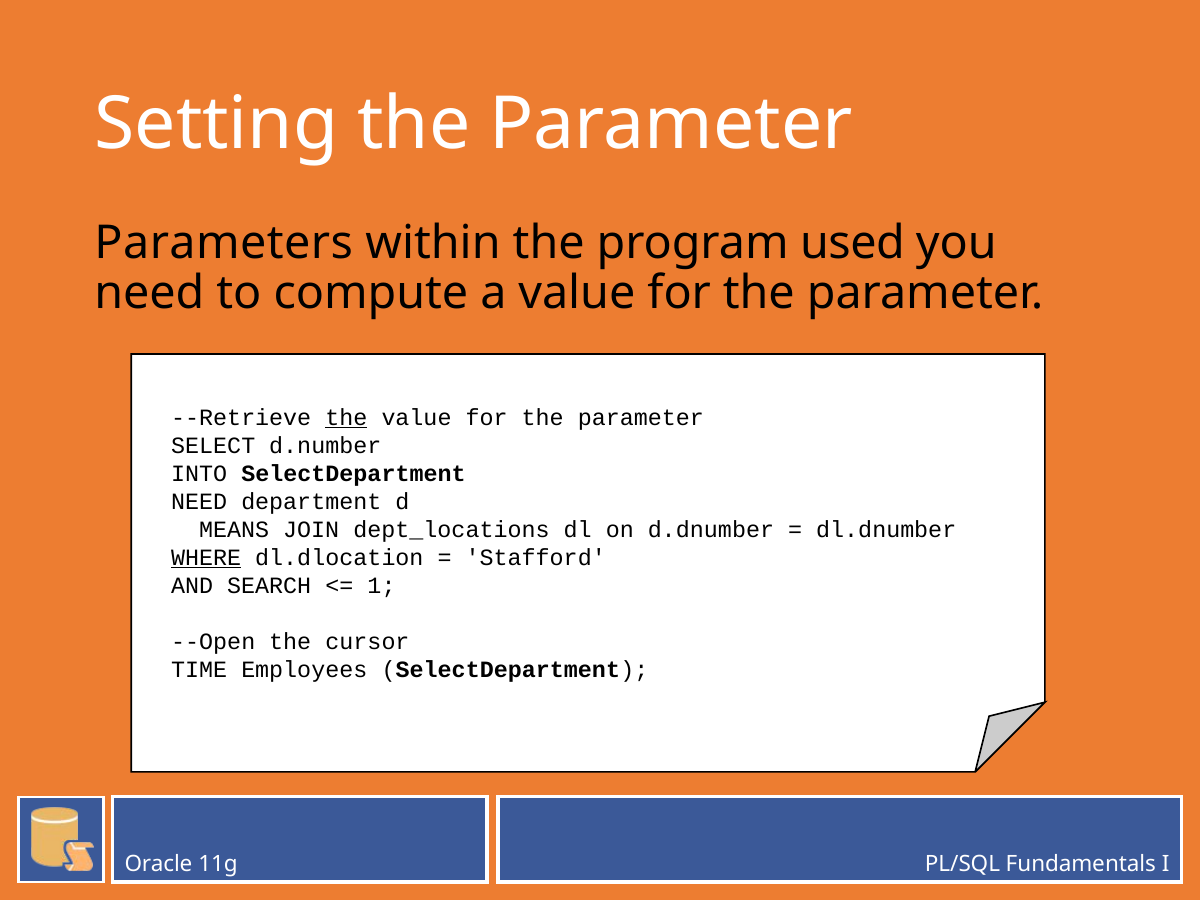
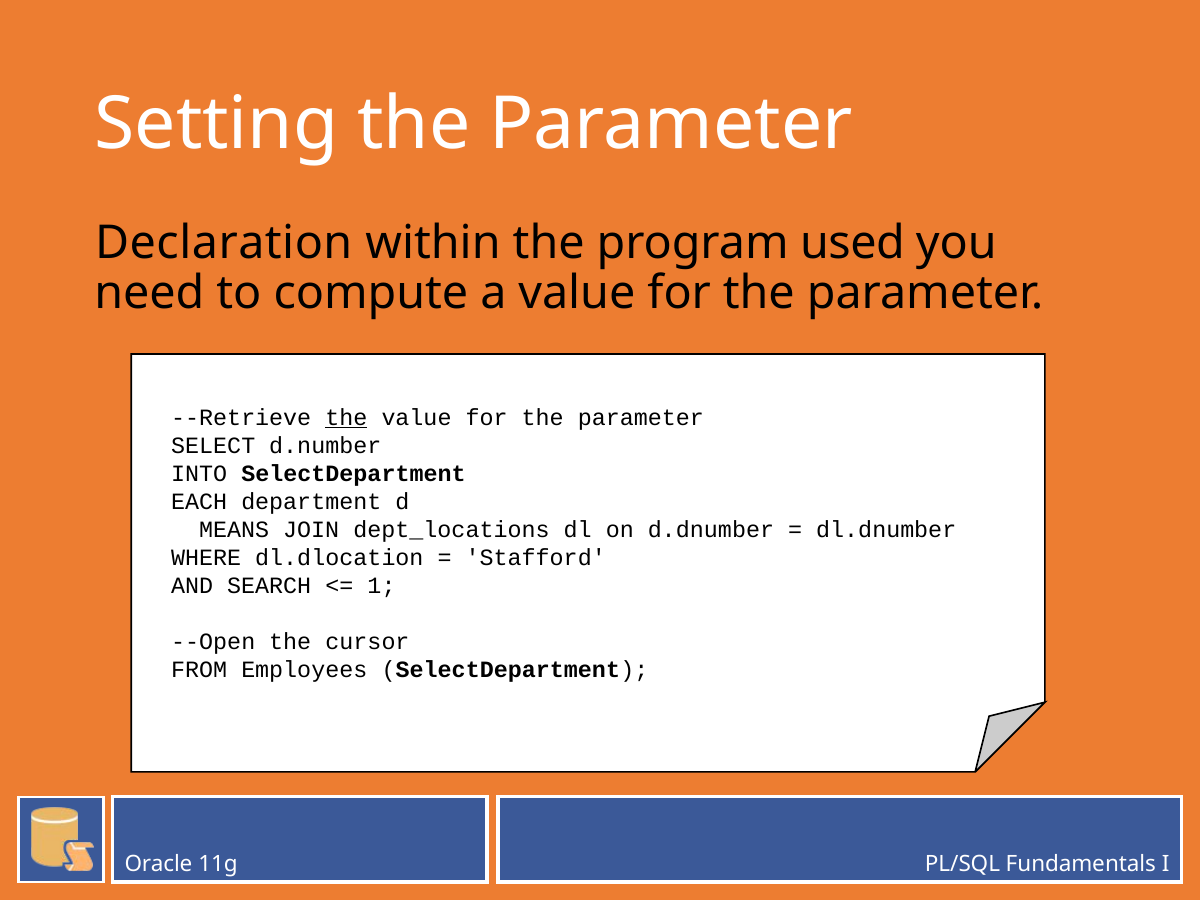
Parameters: Parameters -> Declaration (224, 243)
NEED: NEED -> EACH (199, 502)
WHERE underline: present -> none (206, 558)
TIME: TIME -> FROM (199, 670)
